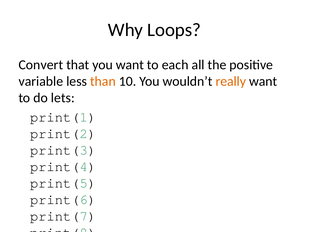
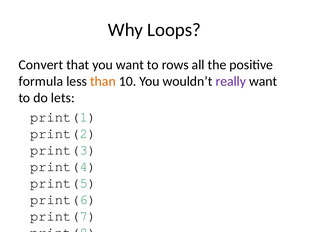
each: each -> rows (175, 65)
variable: variable -> formula (41, 81)
really colour: orange -> purple (231, 81)
